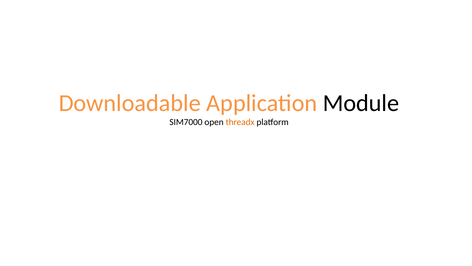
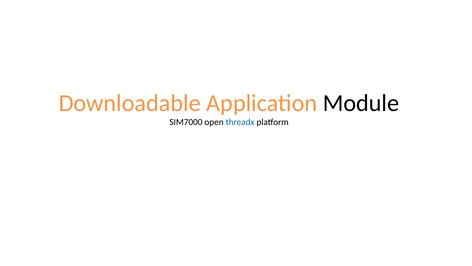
threadx colour: orange -> blue (240, 122)
